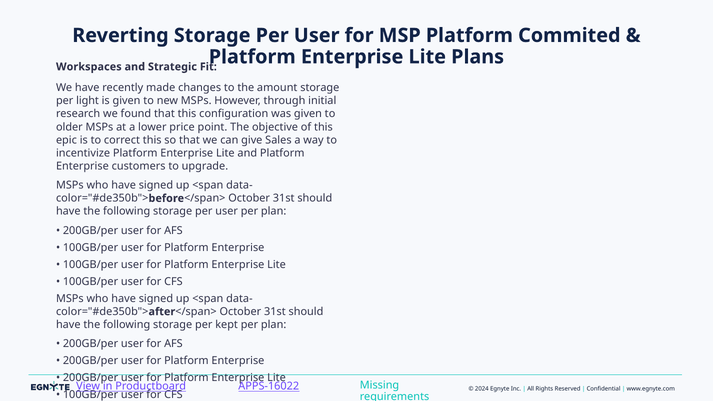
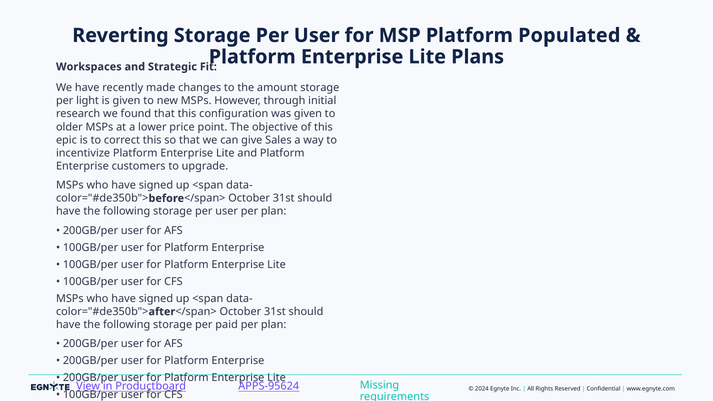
Commited: Commited -> Populated (569, 35)
kept: kept -> paid (227, 325)
APPS-16022: APPS-16022 -> APPS-95624 (269, 386)
